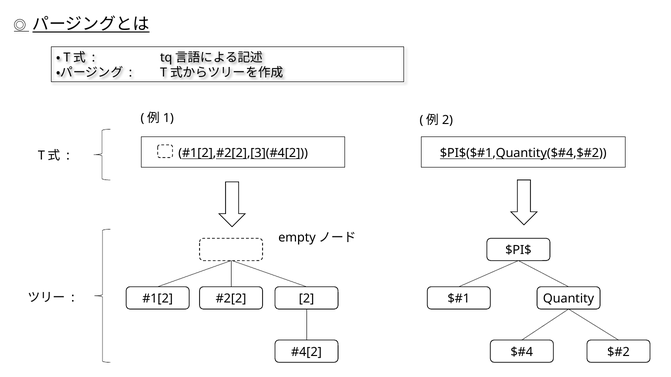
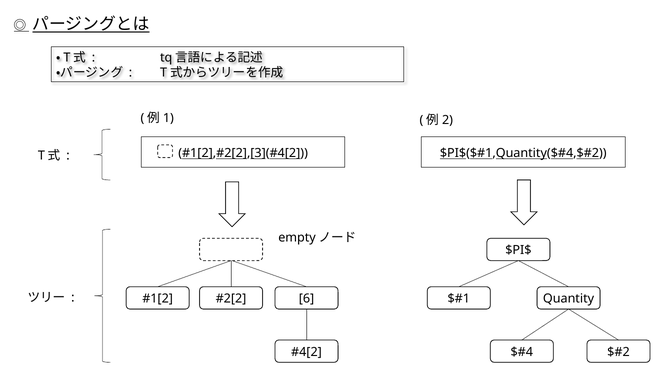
2: 2 -> 6 (307, 299)
